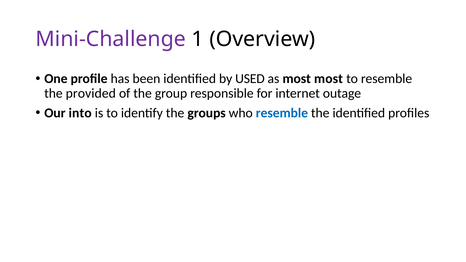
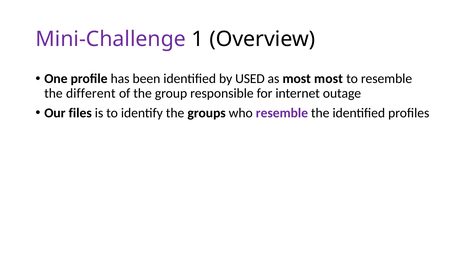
provided: provided -> different (91, 93)
into: into -> files (80, 113)
resemble colour: blue -> purple (282, 113)
